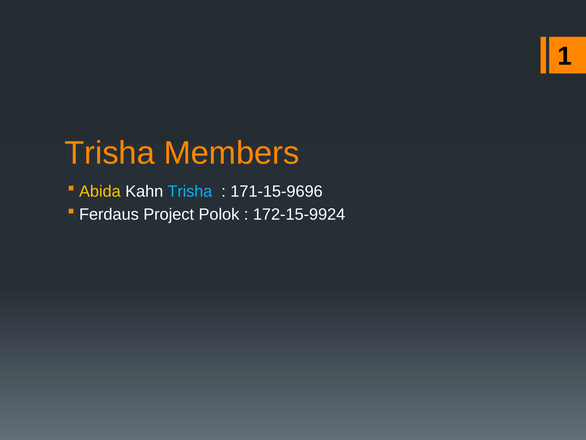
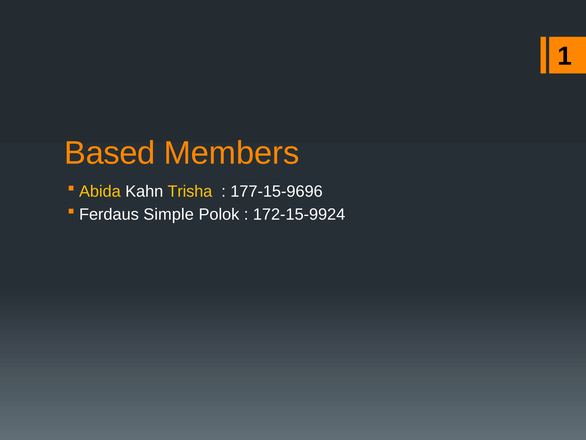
Trisha: Trisha -> Based (110, 153)
Trisha colour: light blue -> yellow (190, 191)
171-15-9696: 171-15-9696 -> 177-15-9696 (277, 191)
Project: Project -> Simple (169, 214)
